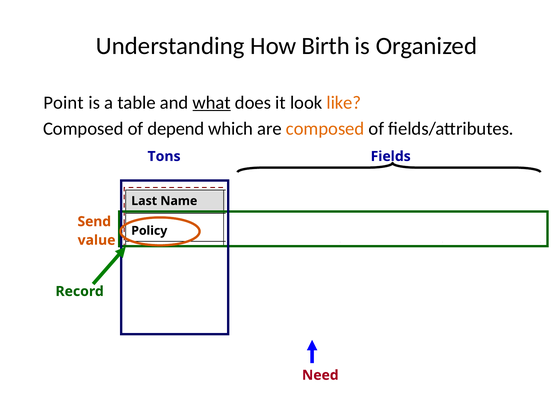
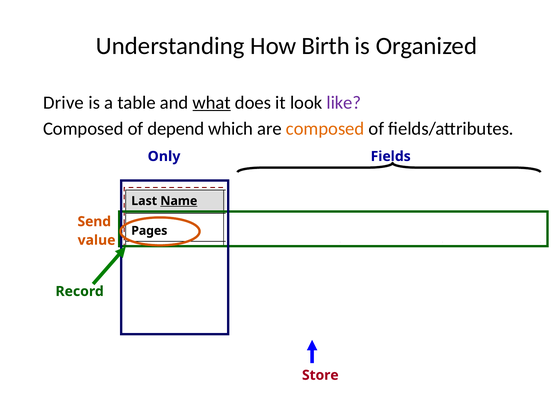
Point: Point -> Drive (64, 103)
like colour: orange -> purple (344, 103)
Tons: Tons -> Only (164, 156)
Name underline: none -> present (179, 201)
Policy: Policy -> Pages (149, 231)
Need: Need -> Store (320, 375)
